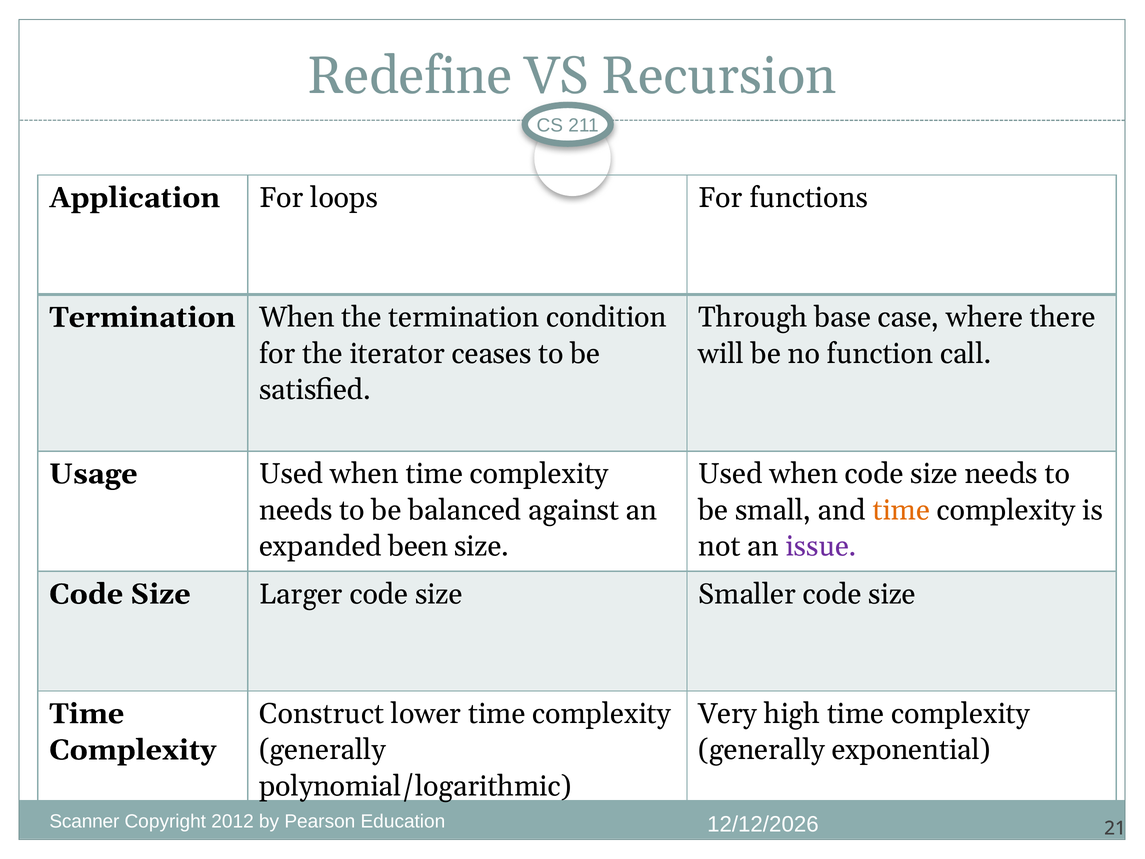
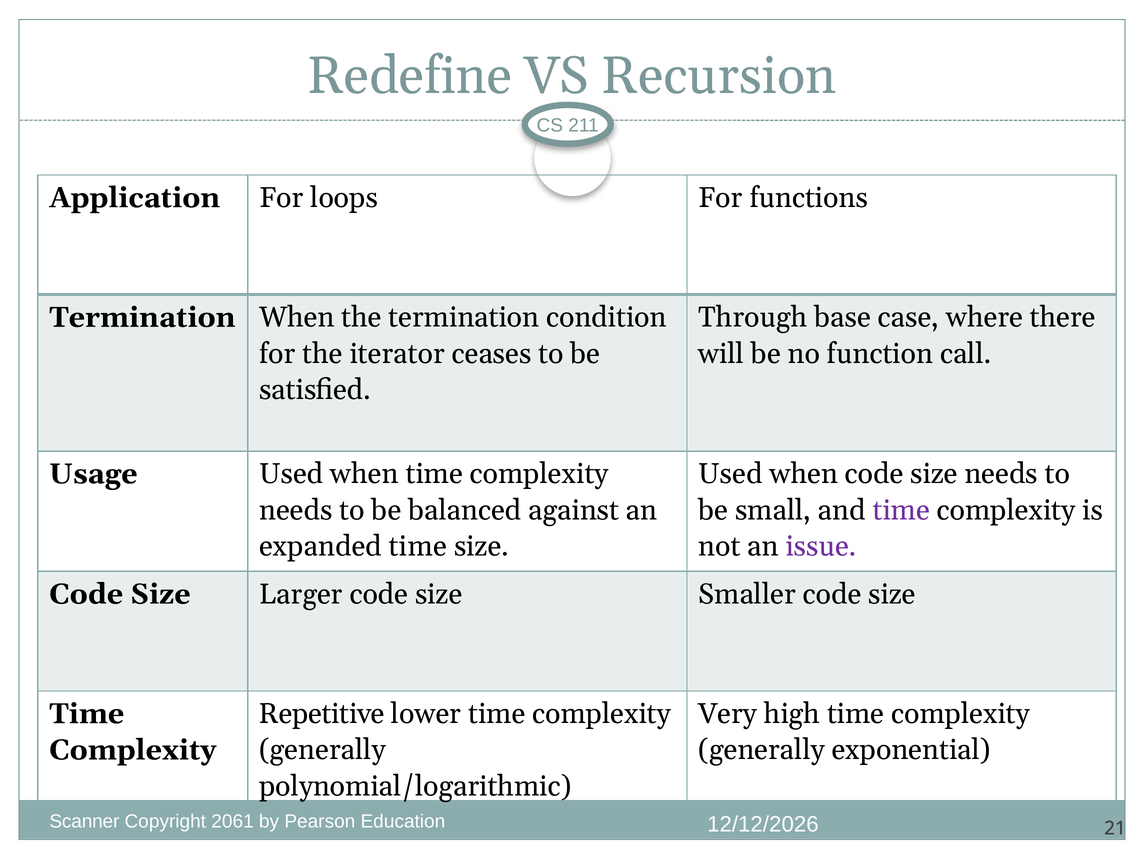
time colour: orange -> purple (901, 510)
expanded been: been -> time (418, 546)
Construct: Construct -> Repetitive (322, 714)
2012: 2012 -> 2061 (233, 821)
